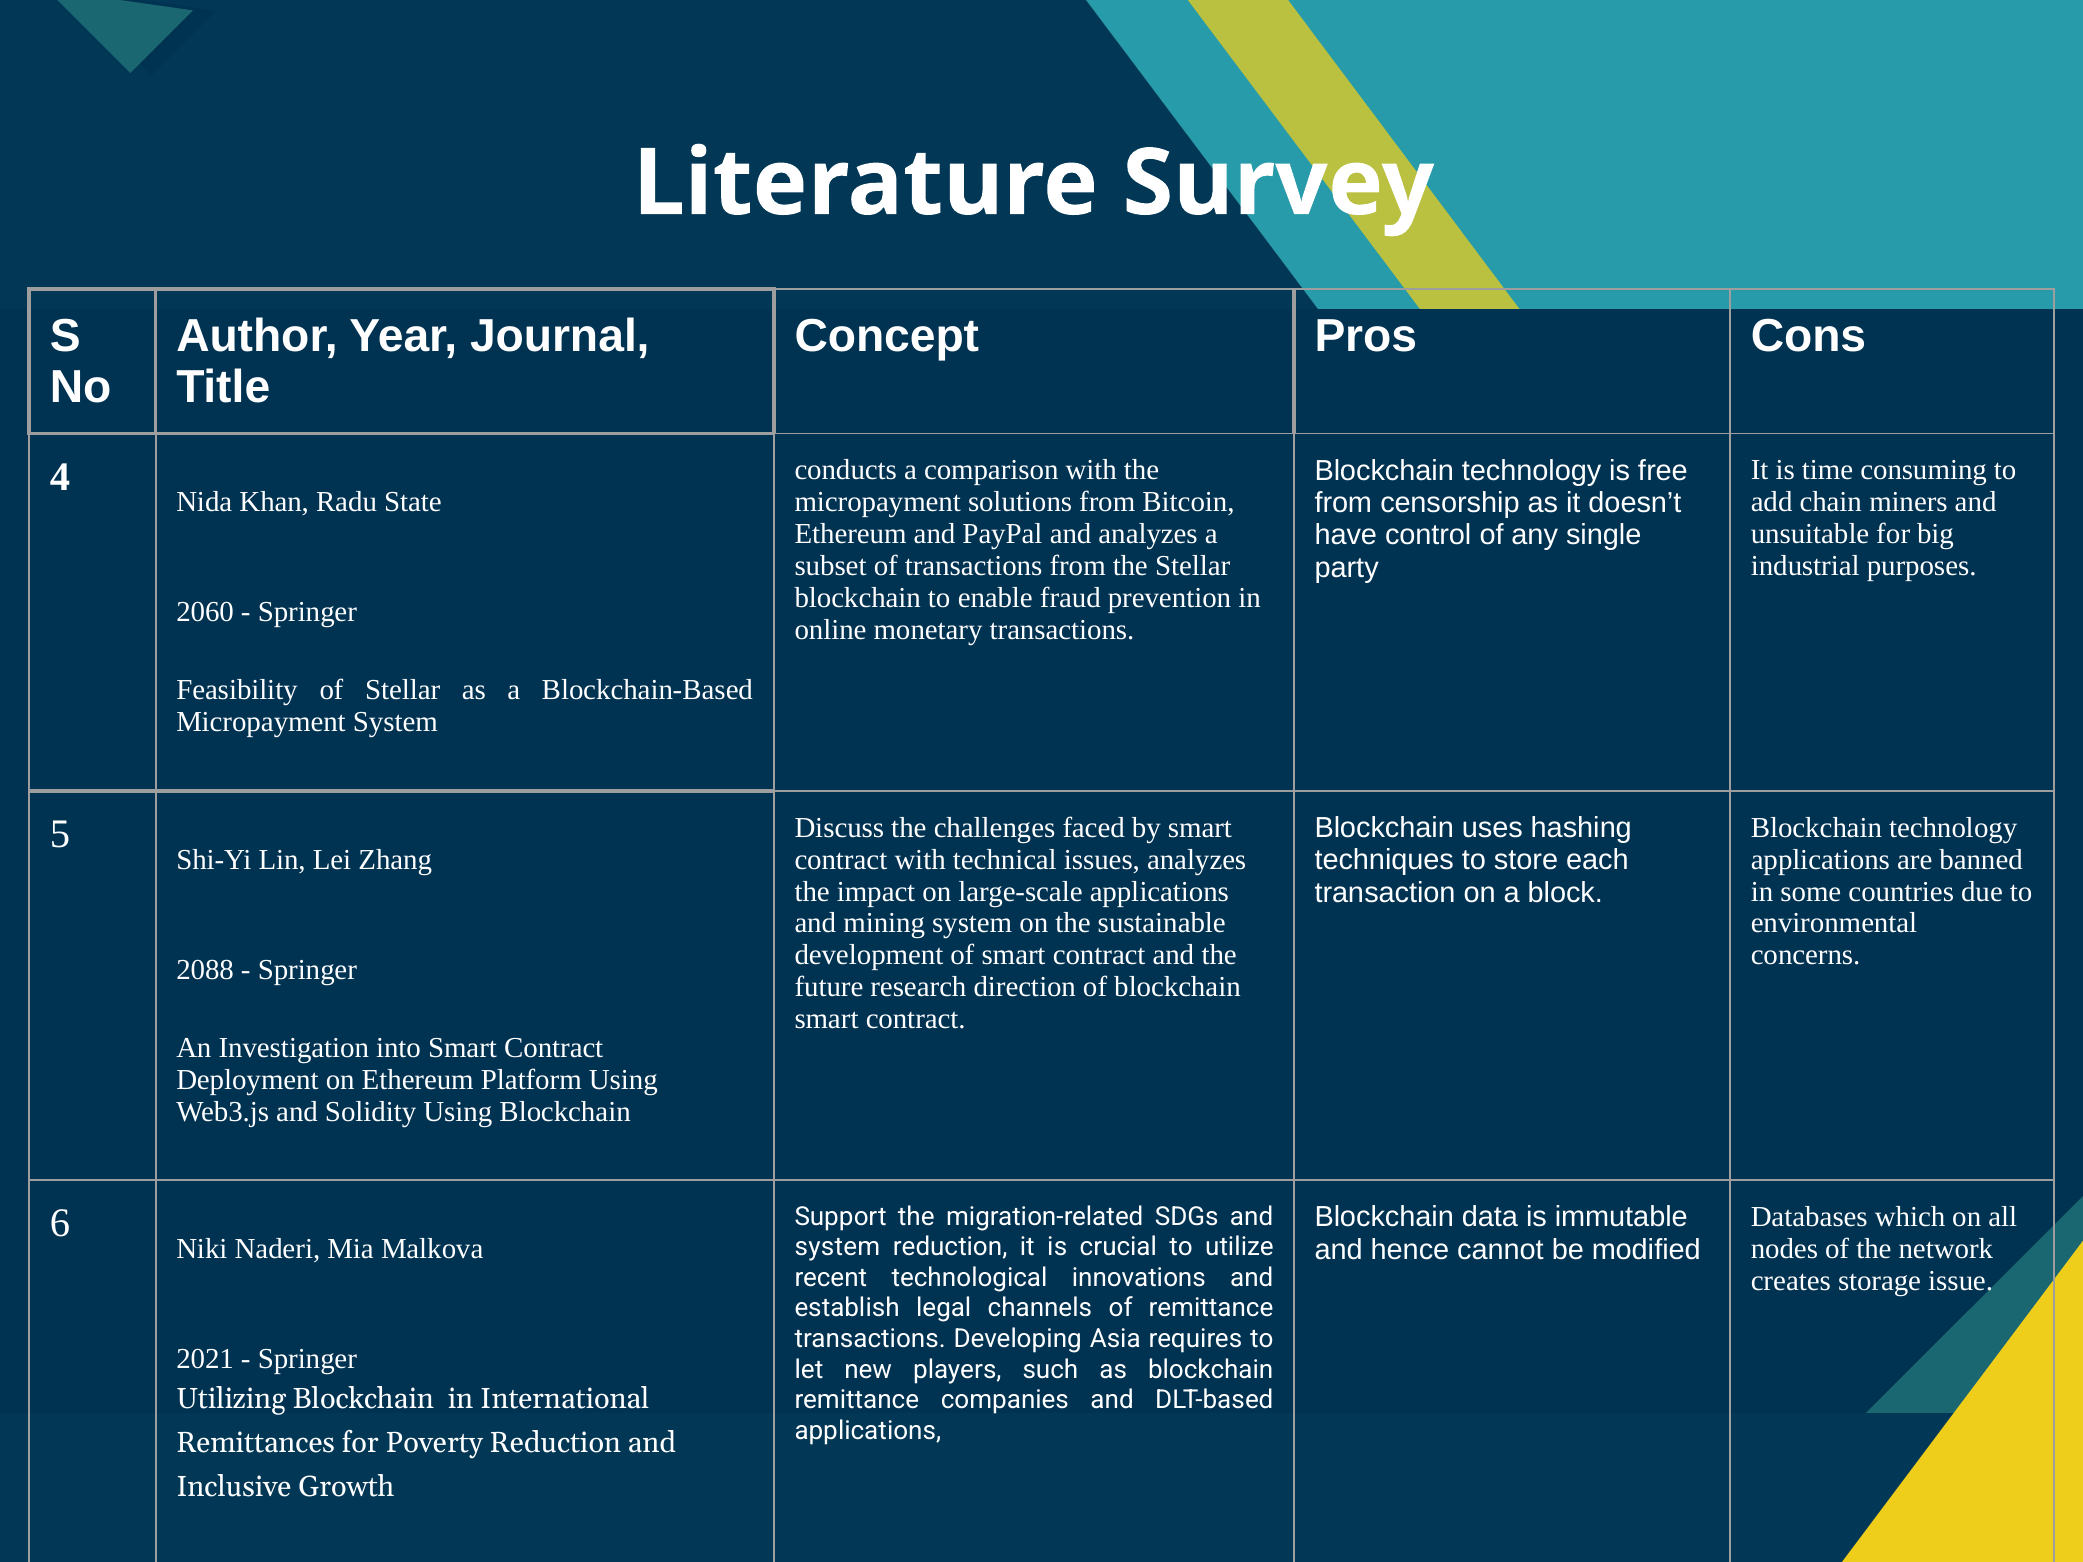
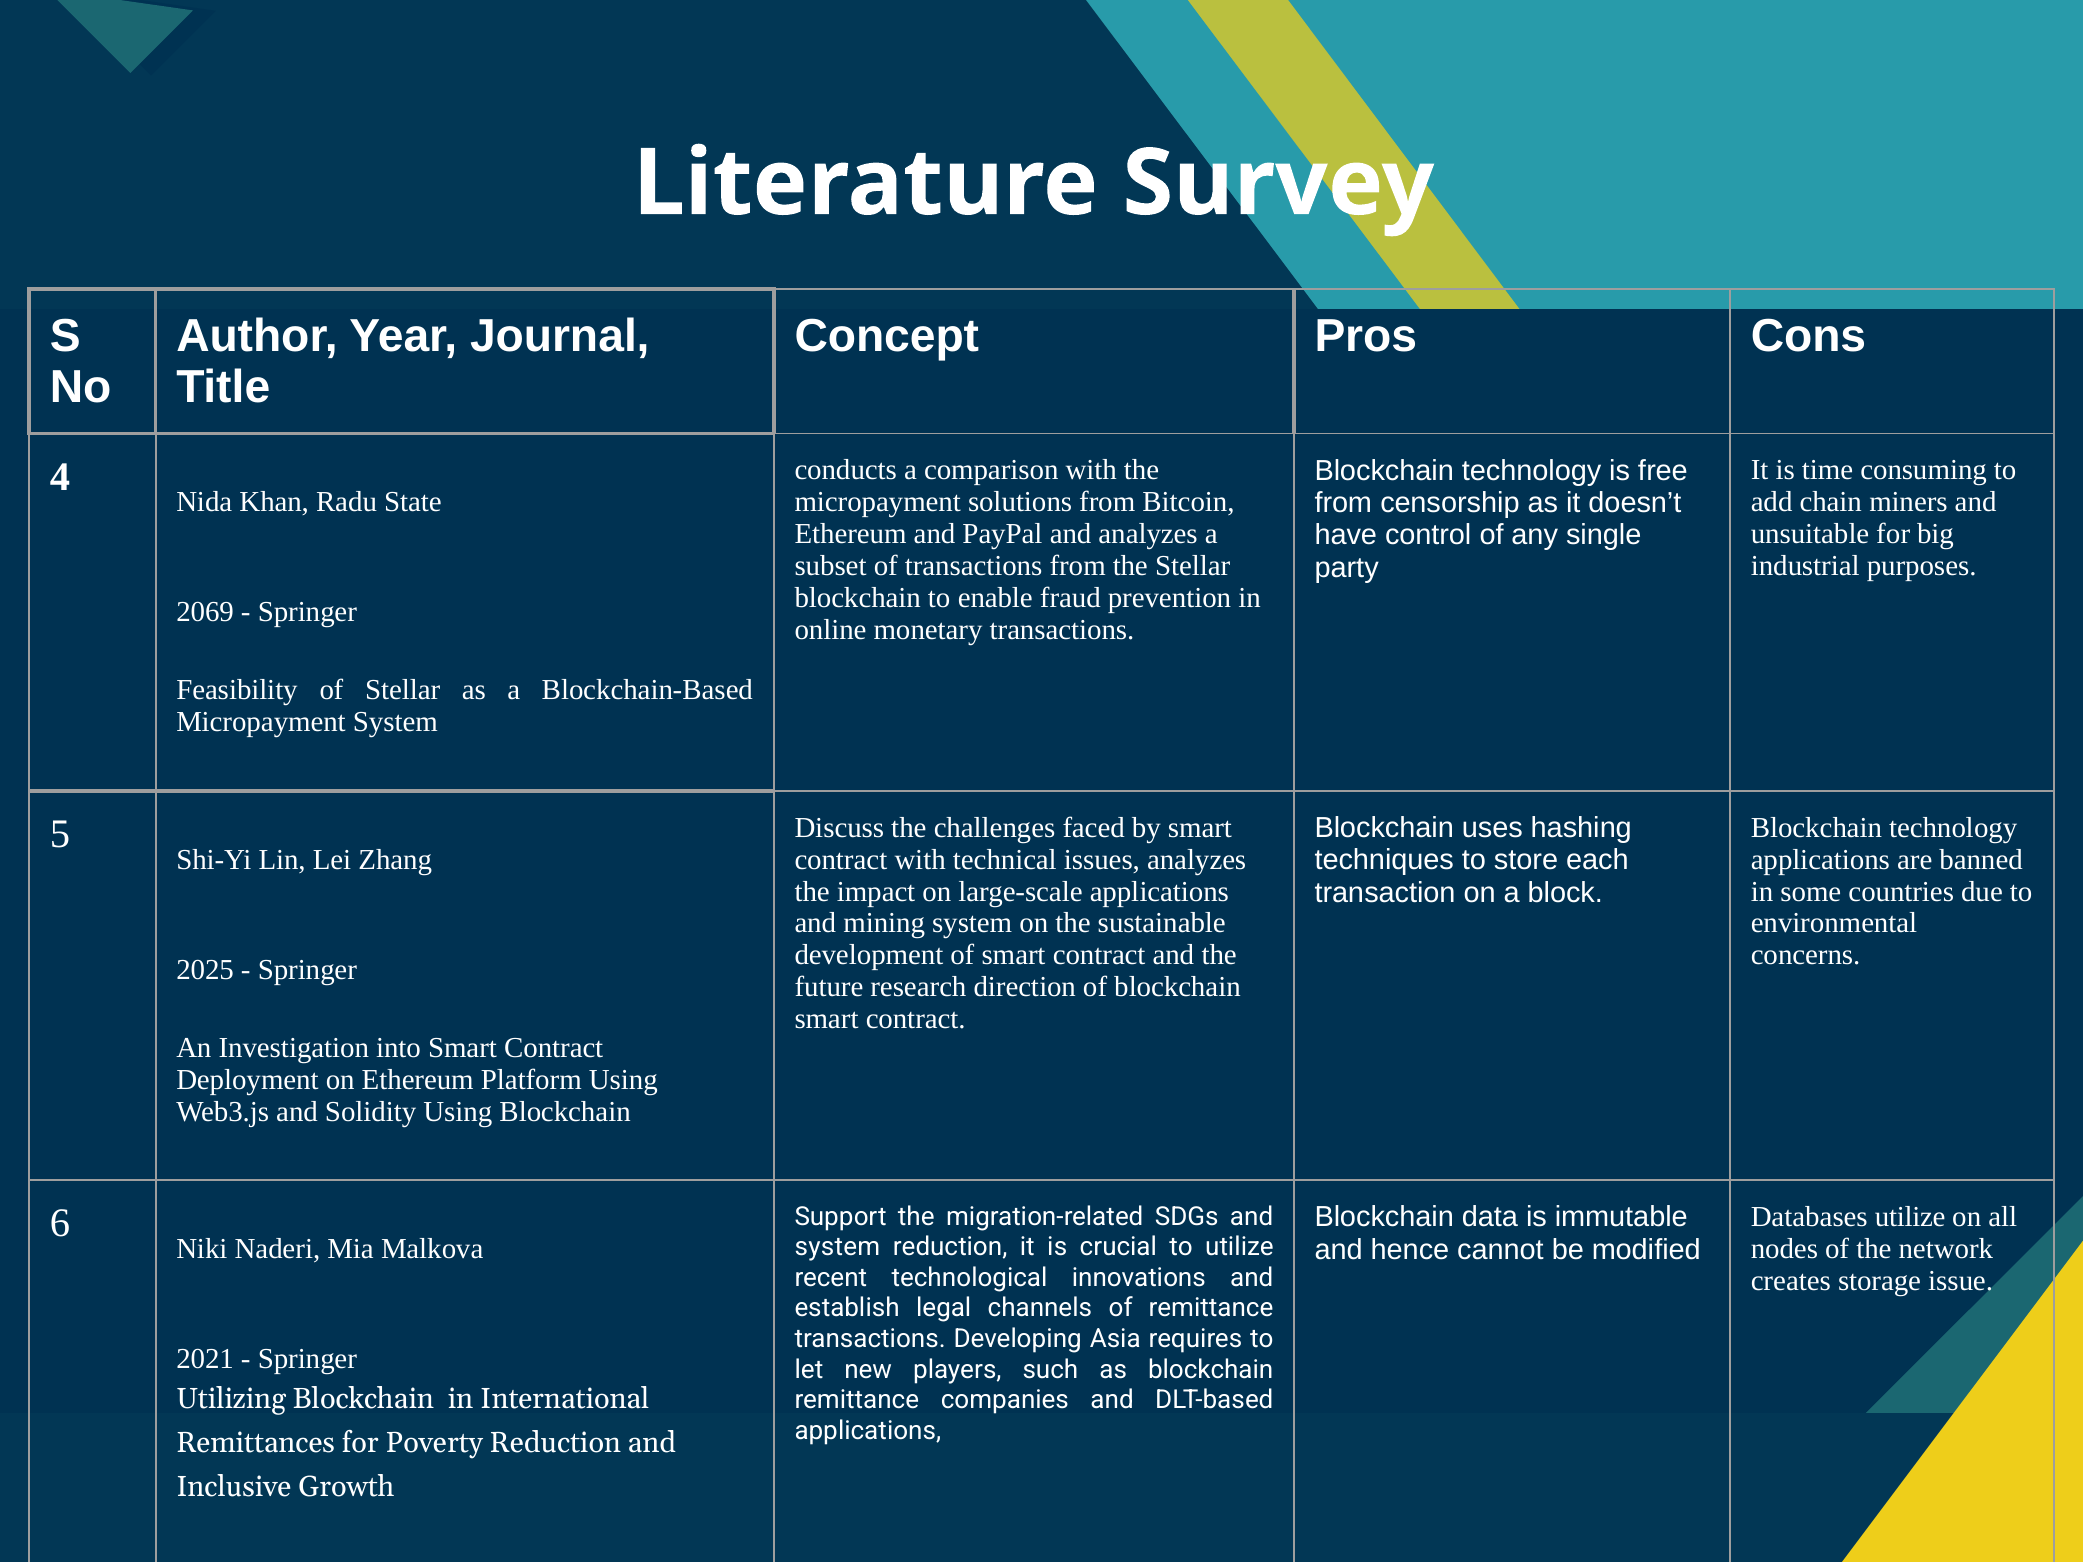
2060: 2060 -> 2069 (205, 612)
2088: 2088 -> 2025 (205, 970)
Databases which: which -> utilize (1910, 1217)
